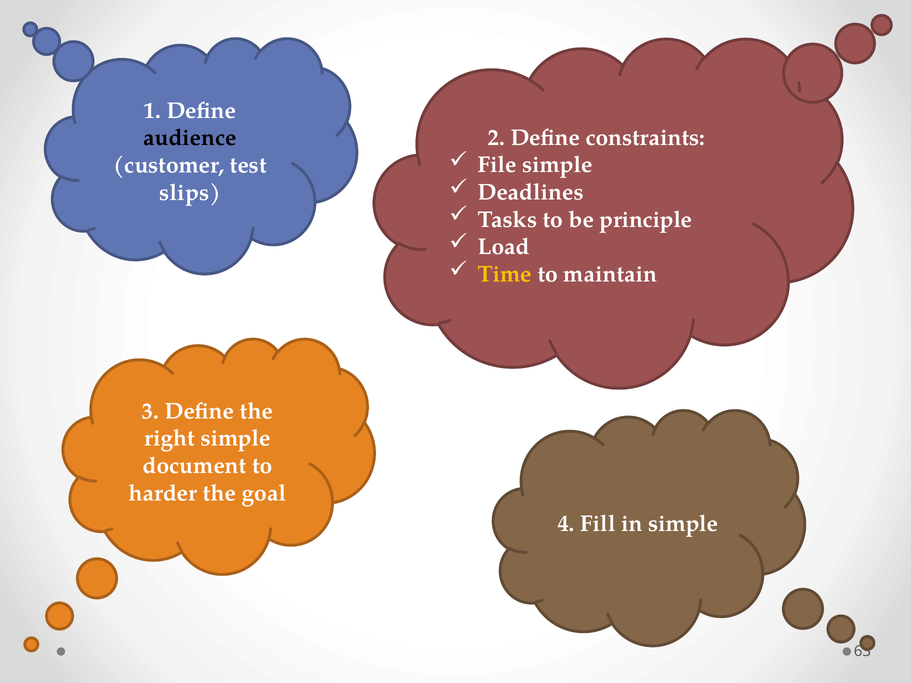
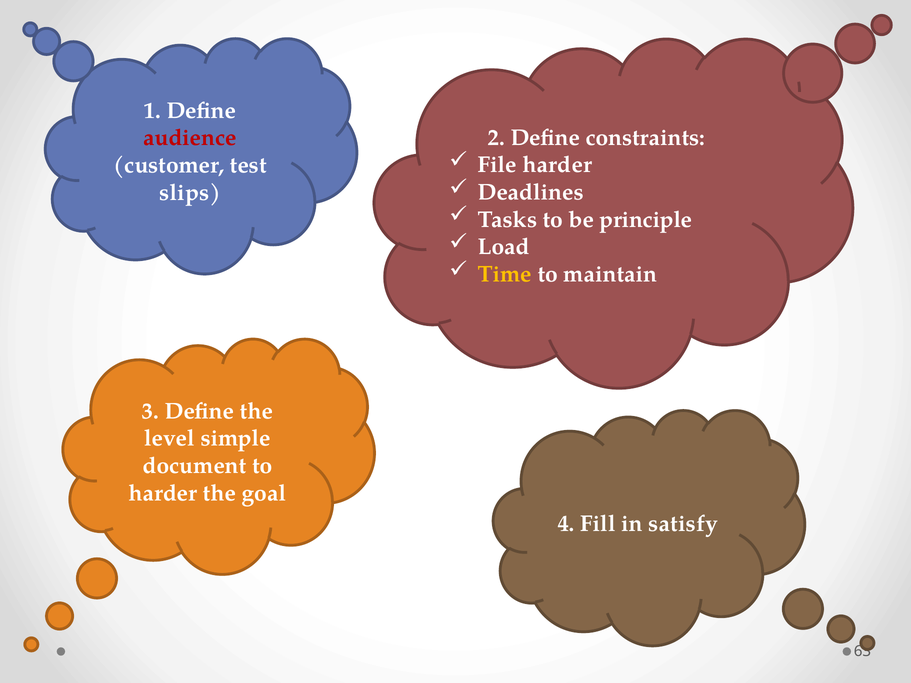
audience colour: black -> red (190, 138)
File simple: simple -> harder (557, 165)
right: right -> level (170, 439)
in simple: simple -> satisfy (683, 524)
